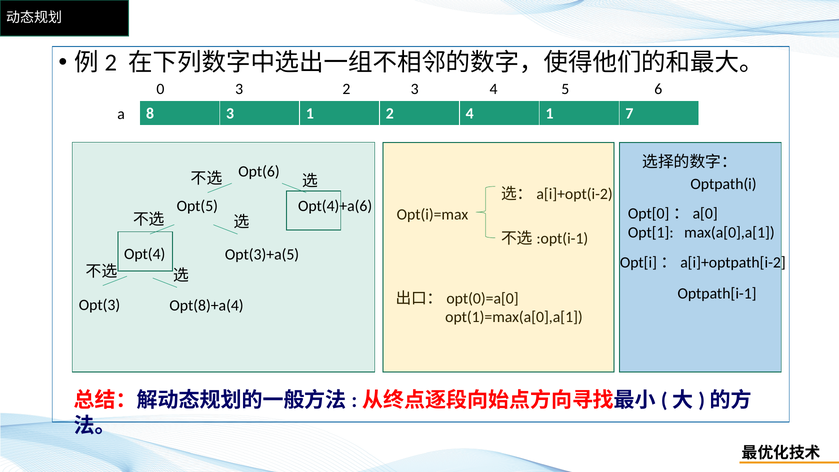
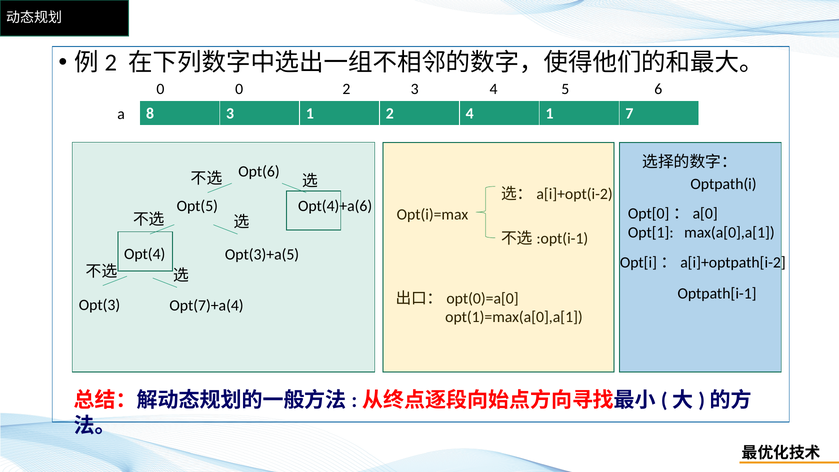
0 3: 3 -> 0 (239, 89)
Opt(8)+a(4: Opt(8)+a(4 -> Opt(7)+a(4 (207, 305)
